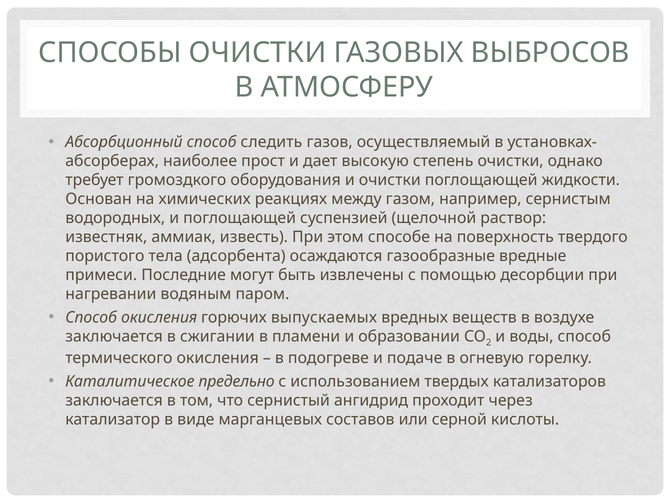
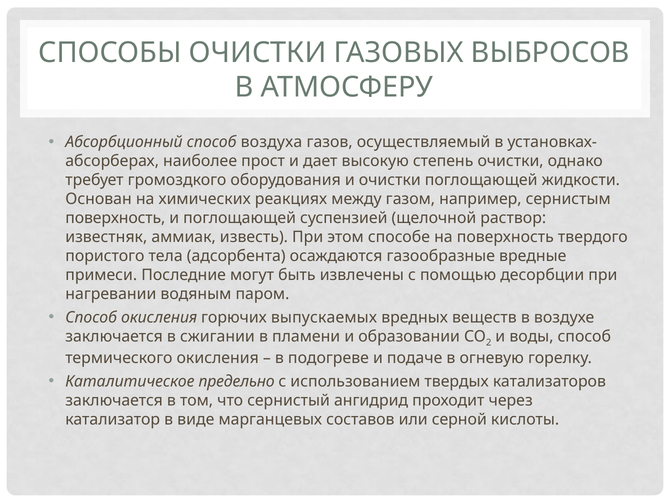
следить: следить -> воздуха (271, 142)
водородных: водородных -> поверхность (115, 218)
